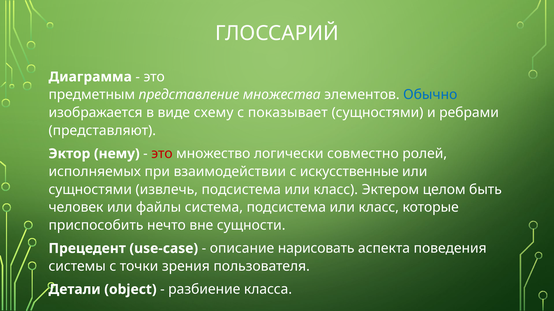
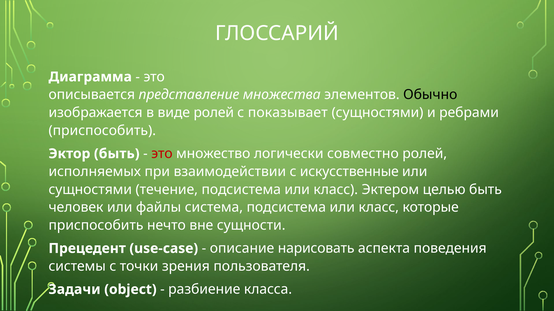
предметным: предметным -> описывается (92, 95)
Обычно colour: blue -> black (430, 95)
виде схему: схему -> ролей (214, 113)
представляют: представляют -> приспособить (102, 131)
Эктор нему: нему -> быть (117, 154)
извлечь: извлечь -> течение (167, 190)
целом: целом -> целью (444, 190)
Детали: Детали -> Задачи (75, 290)
